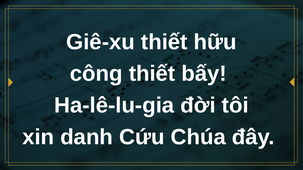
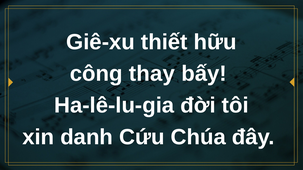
công thiết: thiết -> thay (152, 74)
